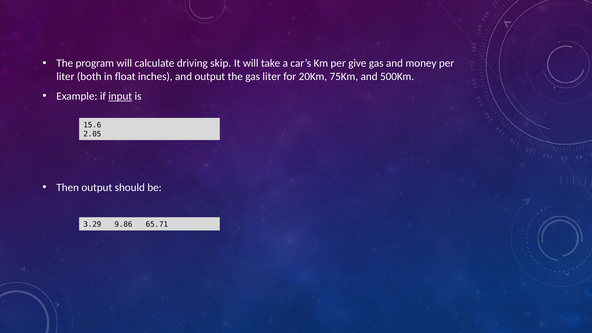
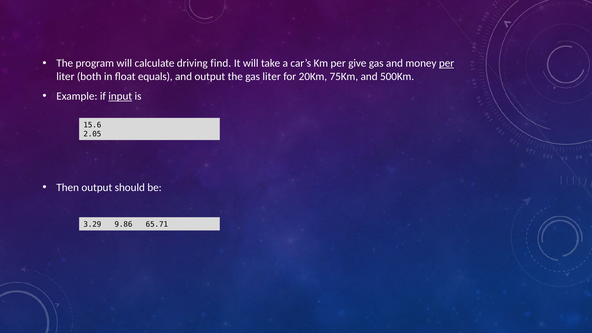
skip: skip -> find (221, 63)
per underline: none -> present (447, 63)
inches: inches -> equals (155, 77)
